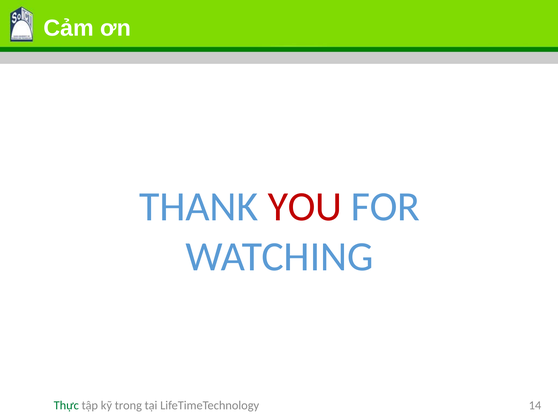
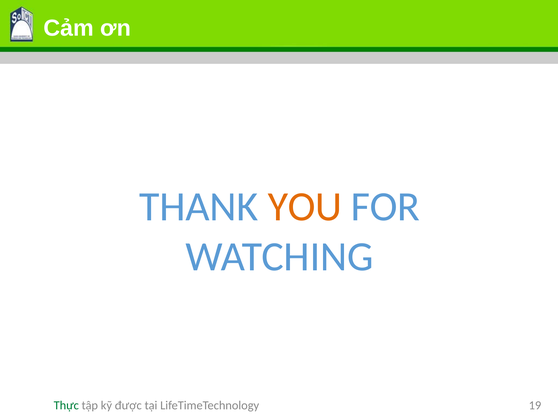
YOU colour: red -> orange (305, 207)
trong: trong -> được (128, 406)
14: 14 -> 19 (535, 406)
